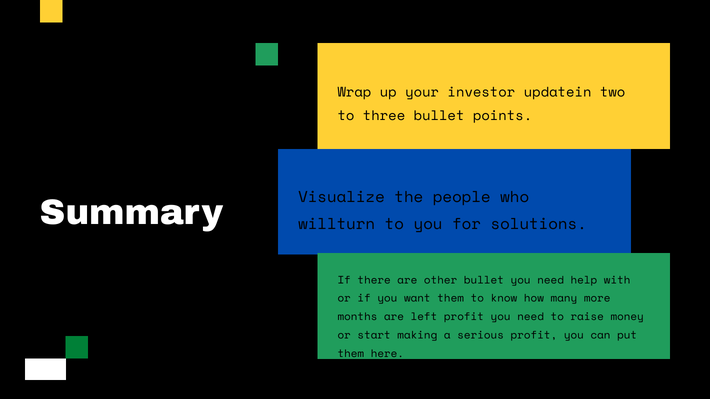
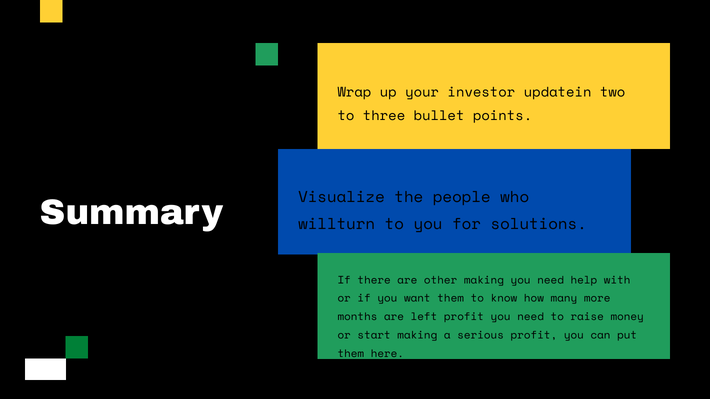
other bullet: bullet -> making (484, 280)
